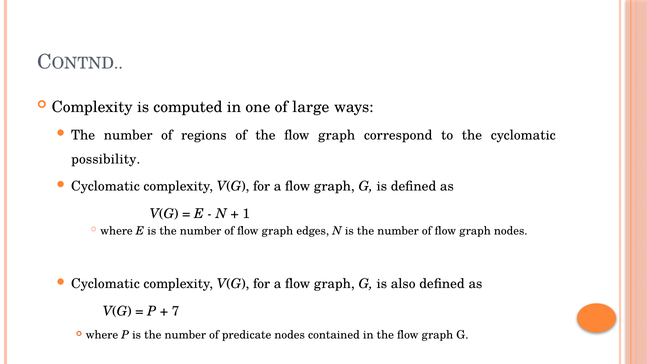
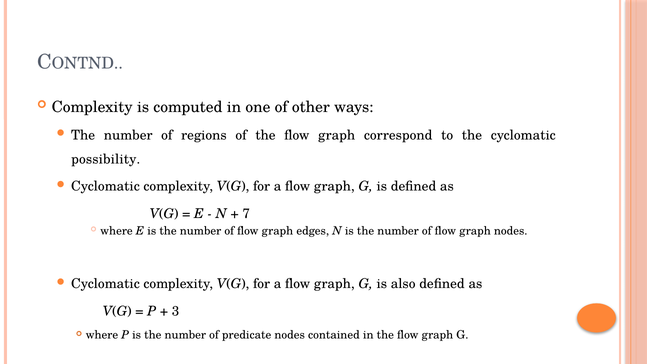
large: large -> other (311, 107)
1: 1 -> 7 (246, 214)
7: 7 -> 3 (176, 311)
